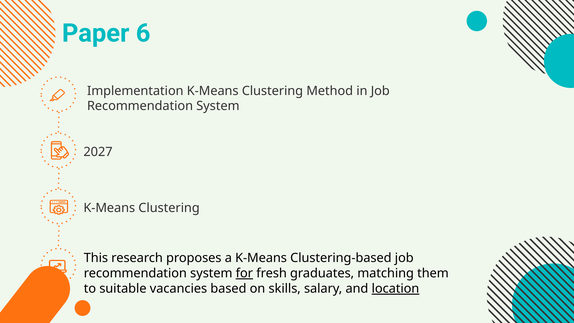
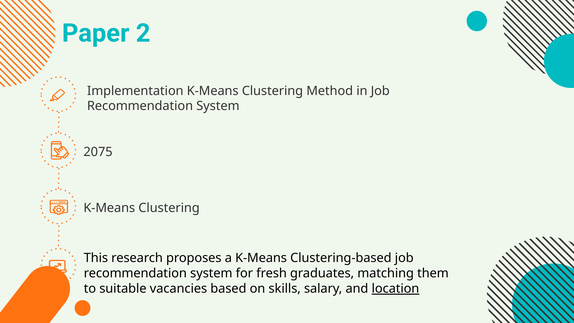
6: 6 -> 2 (143, 33)
2027: 2027 -> 2075 (98, 152)
for underline: present -> none (244, 273)
